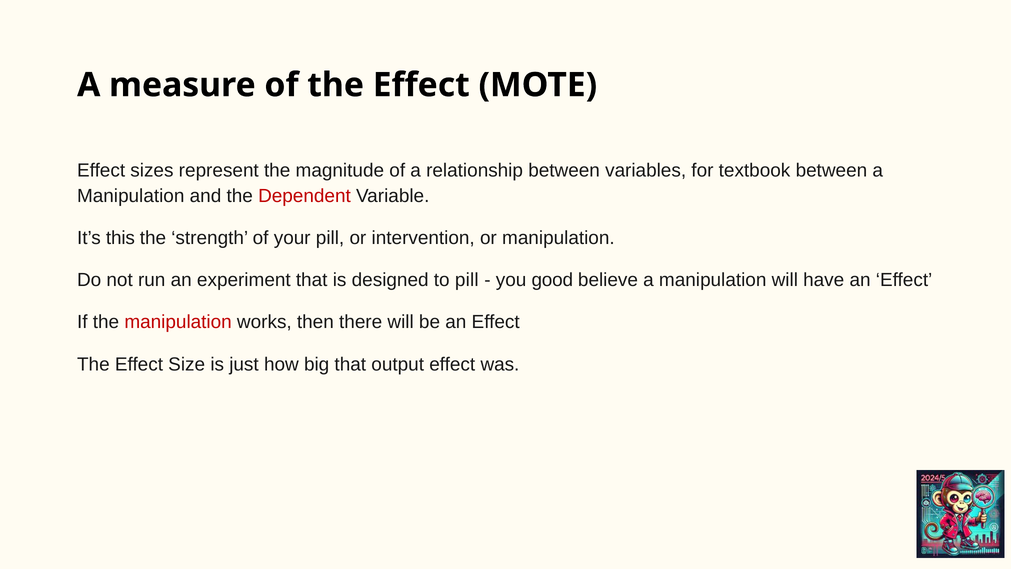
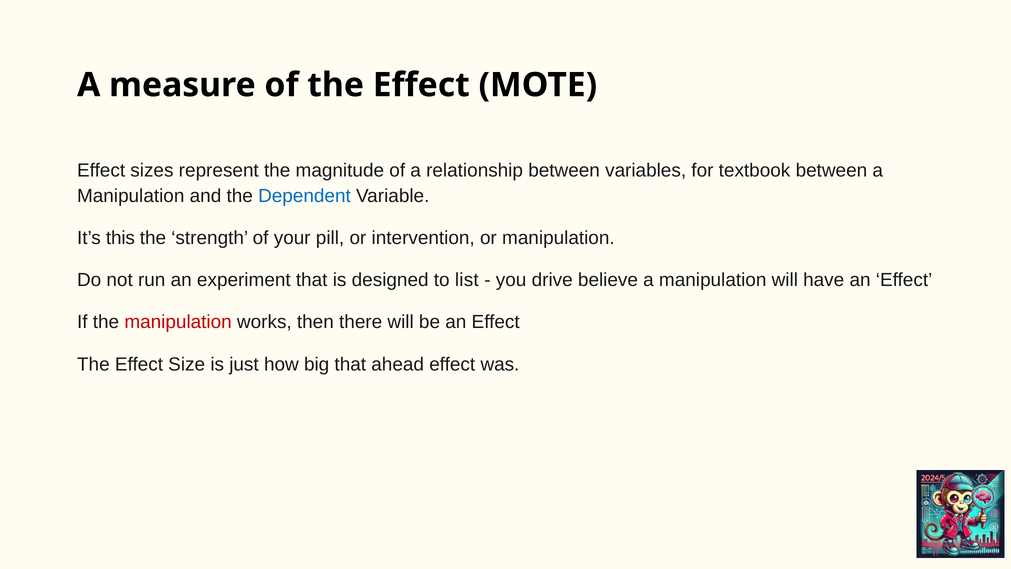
Dependent colour: red -> blue (304, 196)
to pill: pill -> list (467, 280)
good: good -> drive (552, 280)
output: output -> ahead (398, 364)
